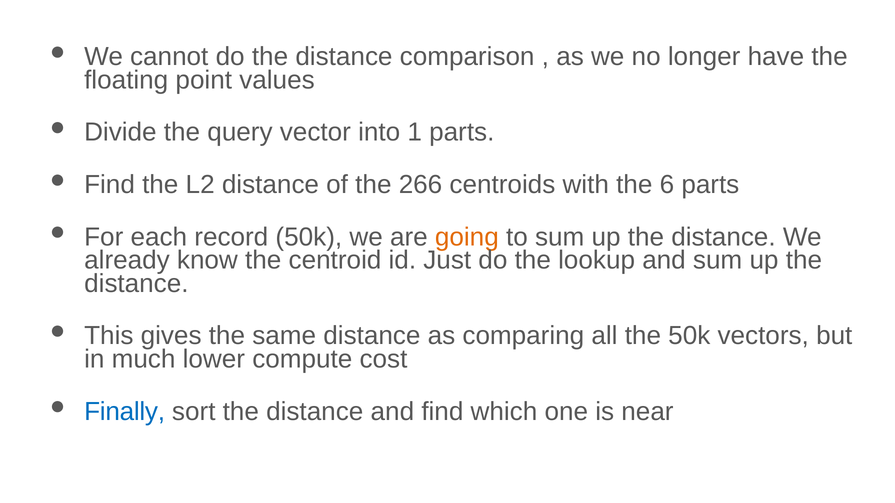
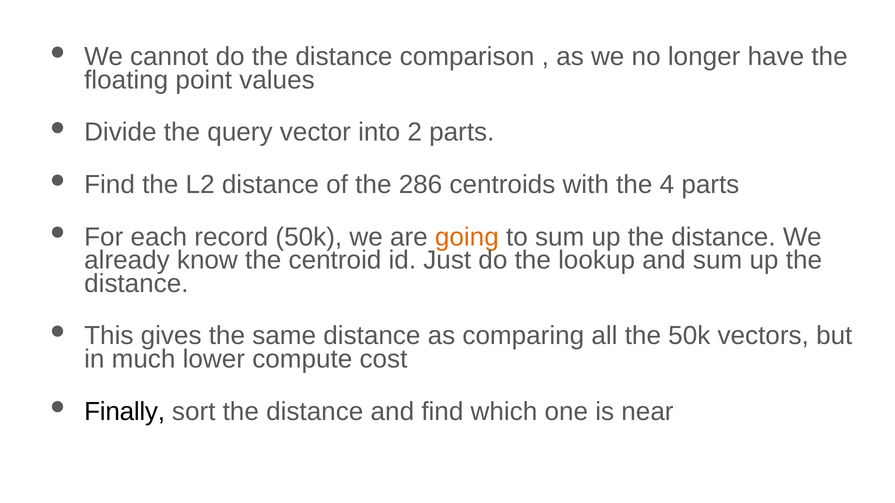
1: 1 -> 2 (415, 132)
266: 266 -> 286 (421, 185)
6: 6 -> 4 (667, 185)
Finally colour: blue -> black (125, 412)
